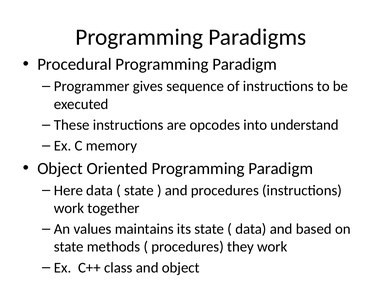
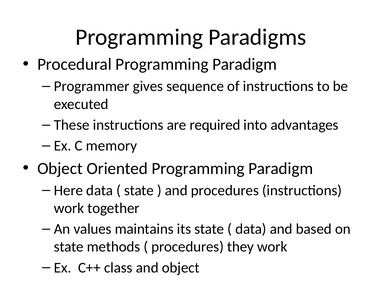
opcodes: opcodes -> required (215, 125)
understand: understand -> advantages (305, 125)
